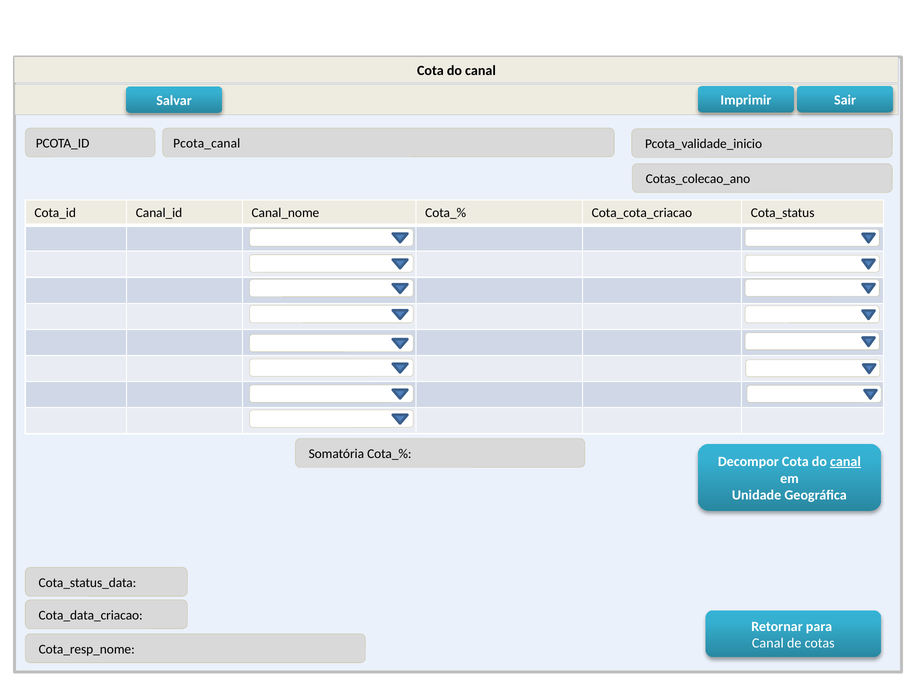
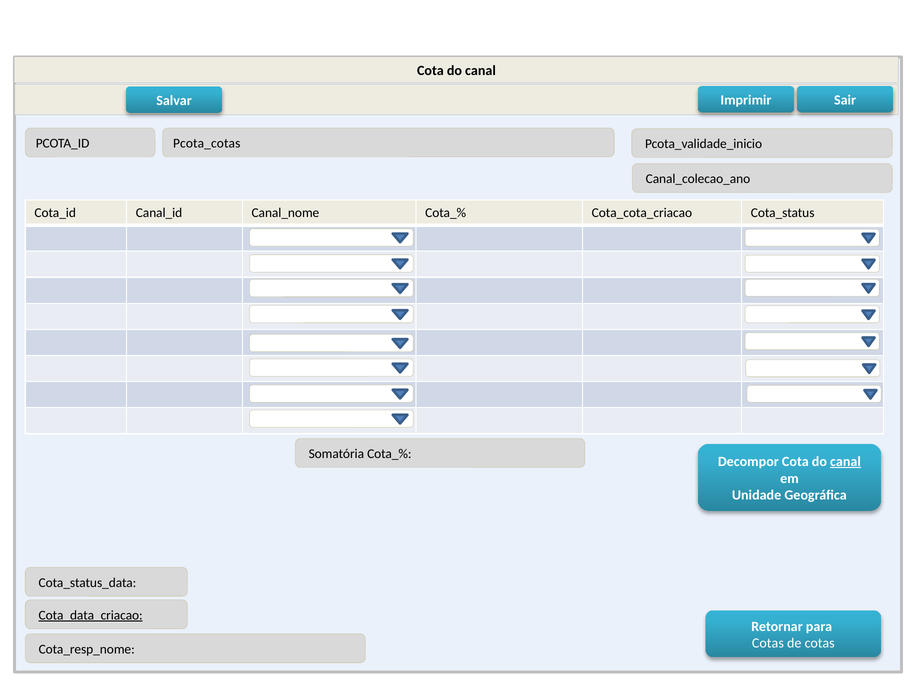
Pcota_canal: Pcota_canal -> Pcota_cotas (207, 143)
Cotas_colecao_ano: Cotas_colecao_ano -> Canal_colecao_ano (698, 179)
Cota_data_criacao underline: none -> present (91, 615)
Canal: Canal -> Cotas (768, 643)
